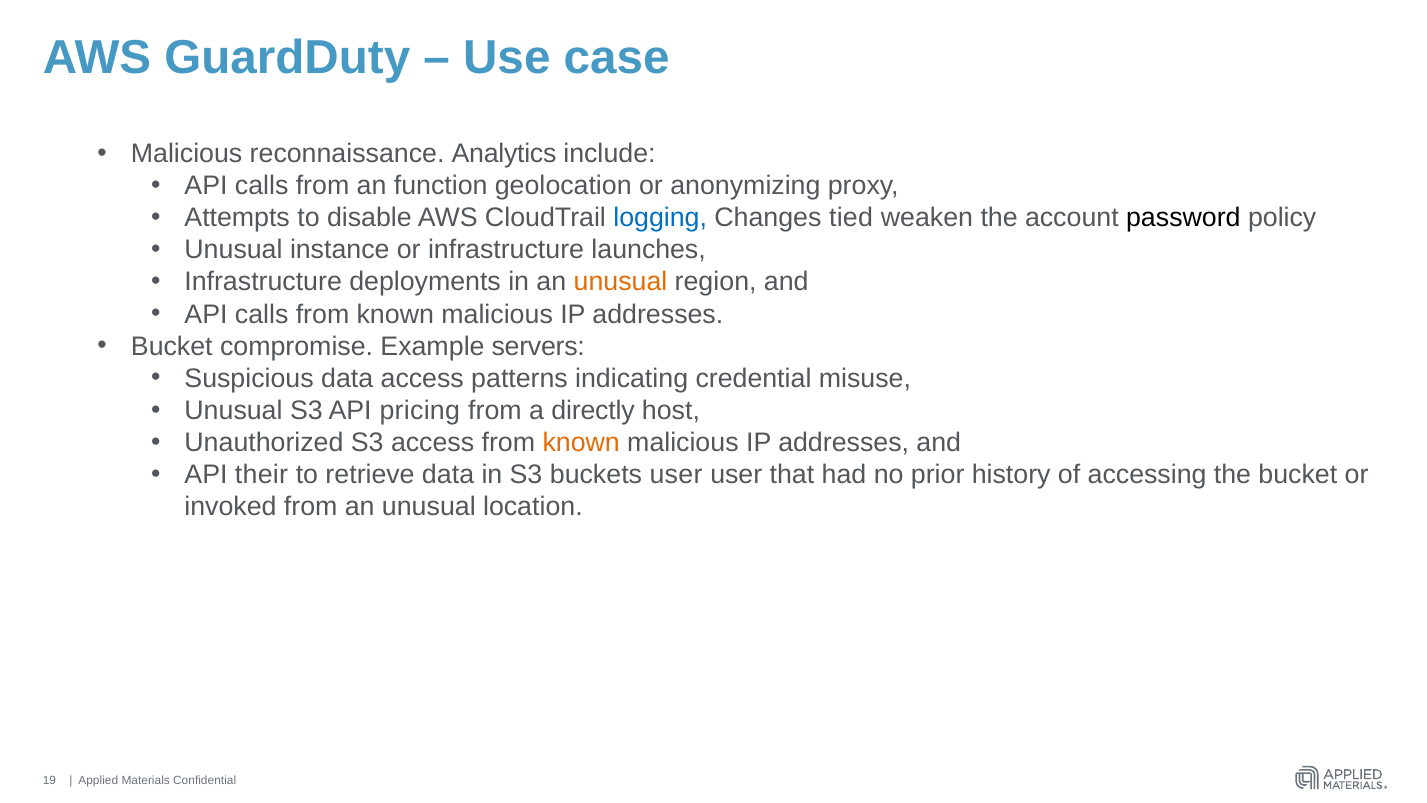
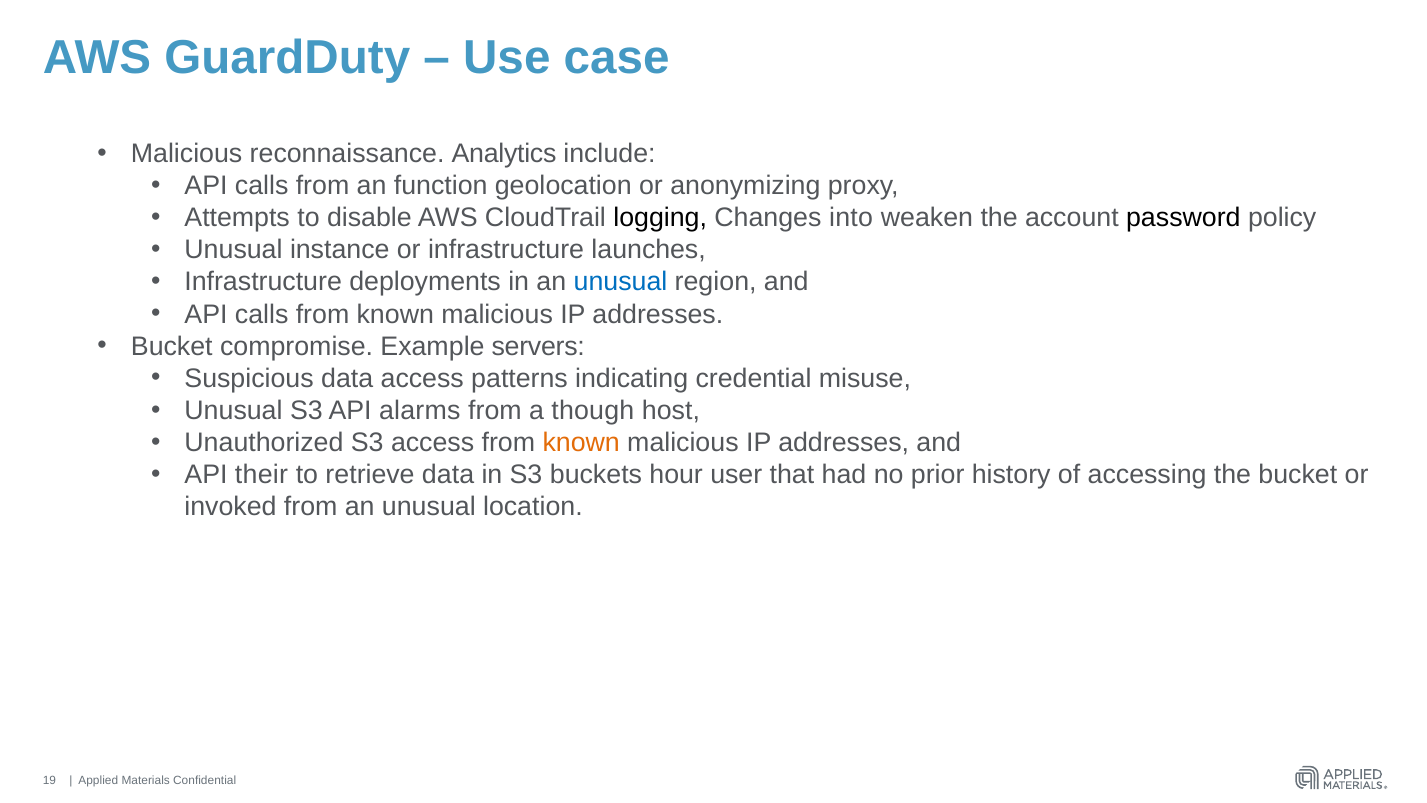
logging colour: blue -> black (660, 218)
tied: tied -> into (851, 218)
unusual colour: orange -> blue (621, 282)
pricing: pricing -> alarms (420, 411)
directly: directly -> though (593, 411)
buckets user: user -> hour (676, 475)
